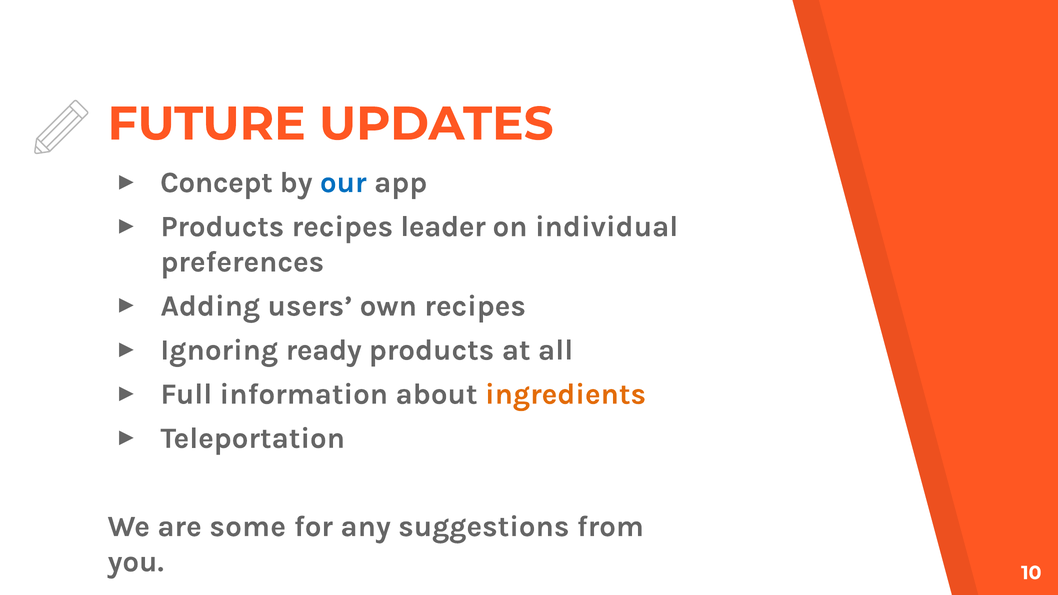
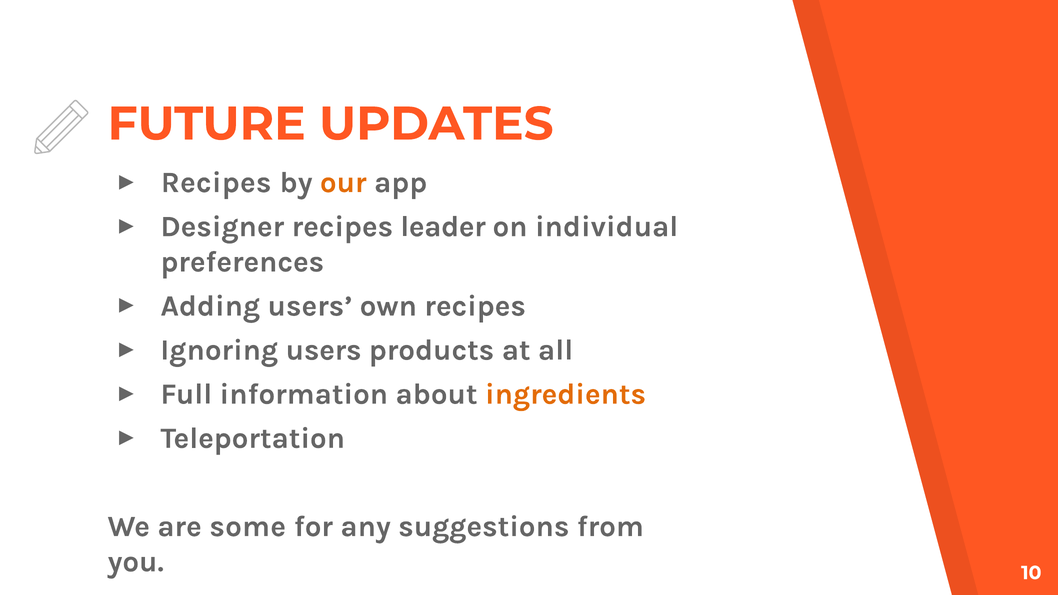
Concept: Concept -> Recipes (216, 182)
our colour: blue -> orange (343, 182)
Products: Products -> Designer (222, 227)
Ignoring ready: ready -> users (324, 350)
